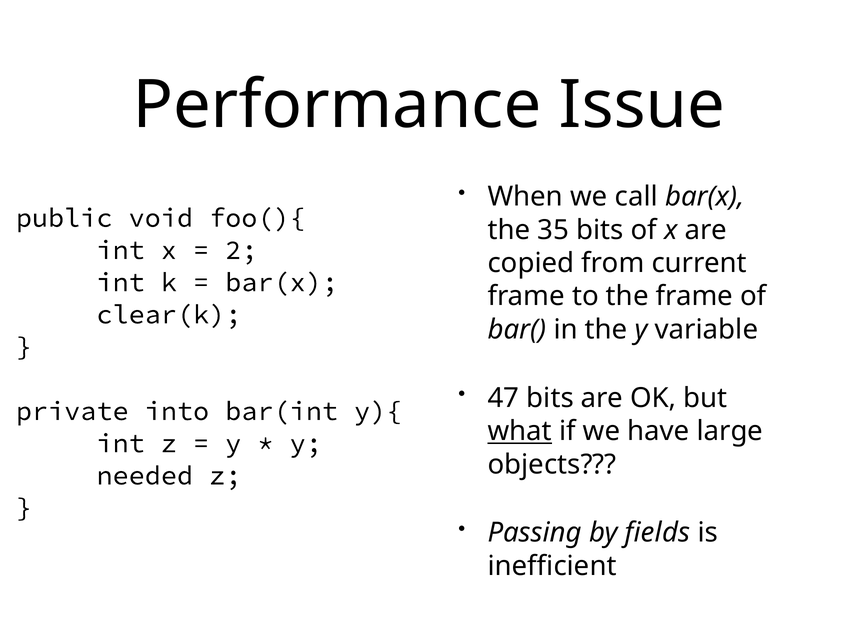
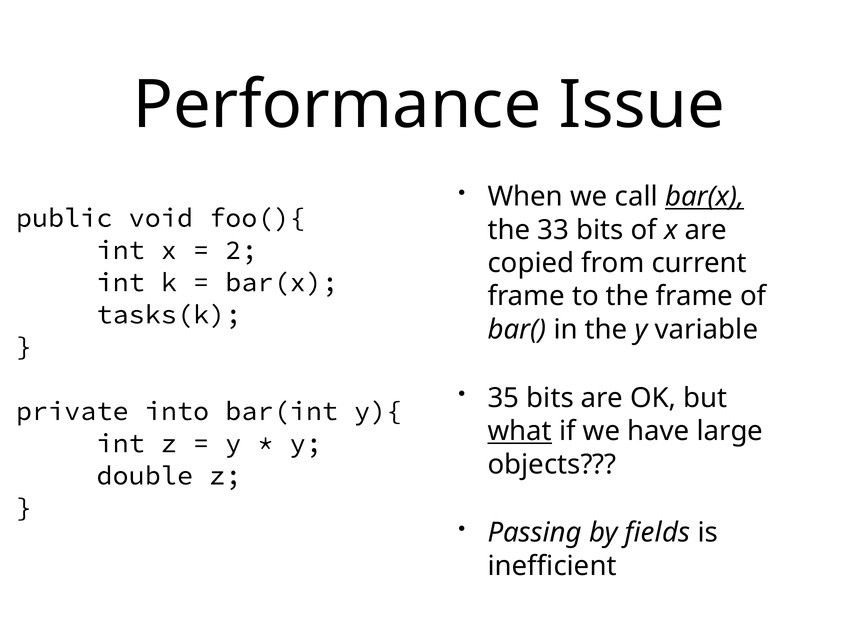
bar(x underline: none -> present (705, 197)
35: 35 -> 33 (553, 230)
clear(k: clear(k -> tasks(k (169, 314)
47: 47 -> 35 (503, 398)
needed: needed -> double (145, 475)
